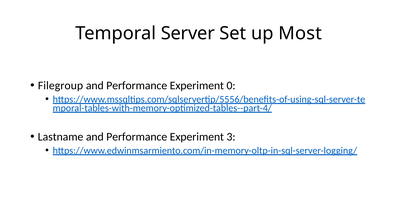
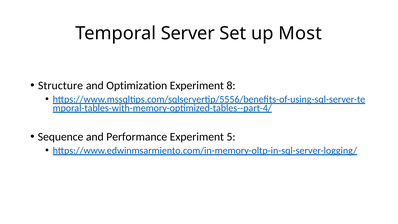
Filegroup: Filegroup -> Structure (61, 85)
Performance: Performance -> Optimization (137, 85)
0: 0 -> 8 (231, 85)
Lastname: Lastname -> Sequence (61, 137)
3: 3 -> 5 (231, 137)
